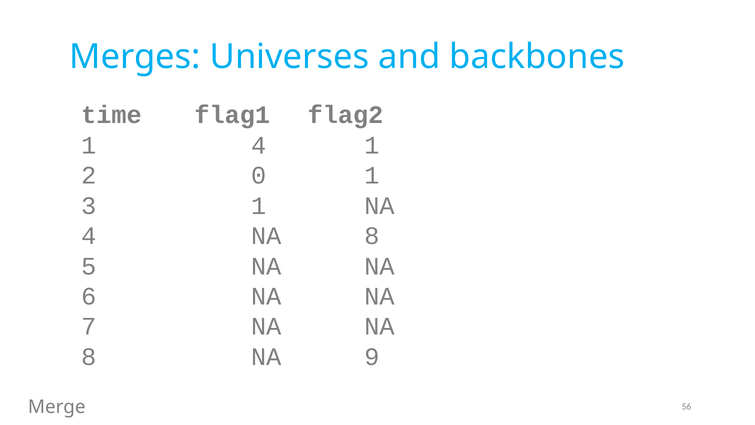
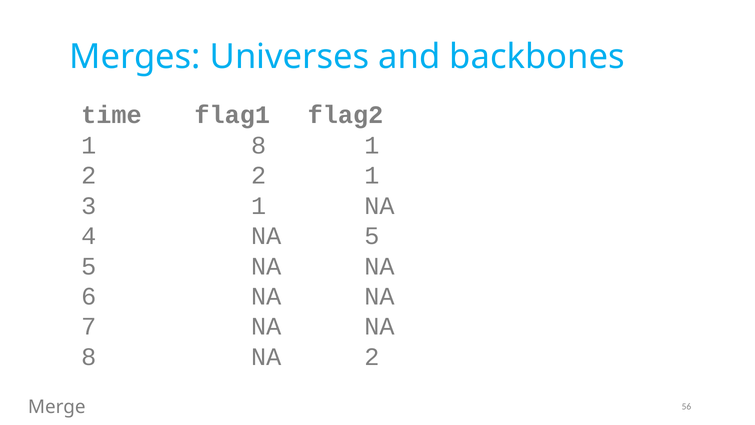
1 4: 4 -> 8 (259, 145)
2 0: 0 -> 2 (259, 175)
4 NA 8: 8 -> 5 (372, 236)
NA 9: 9 -> 2 (372, 357)
